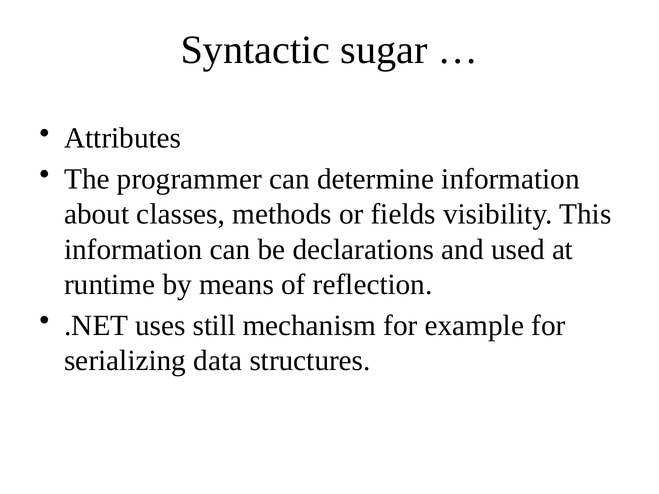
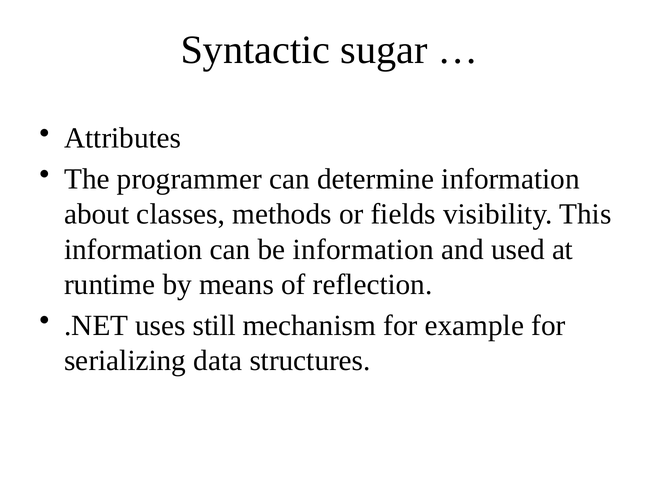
be declarations: declarations -> information (363, 250)
